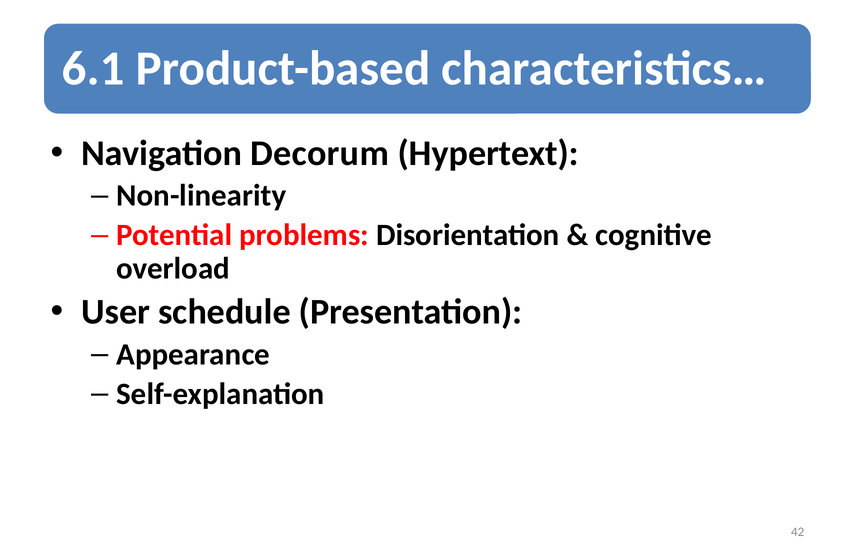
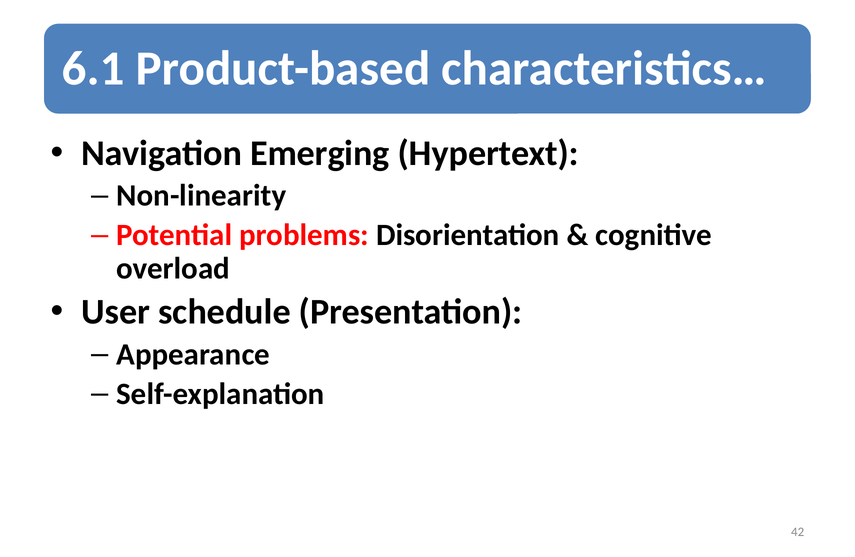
Decorum: Decorum -> Emerging (320, 153)
